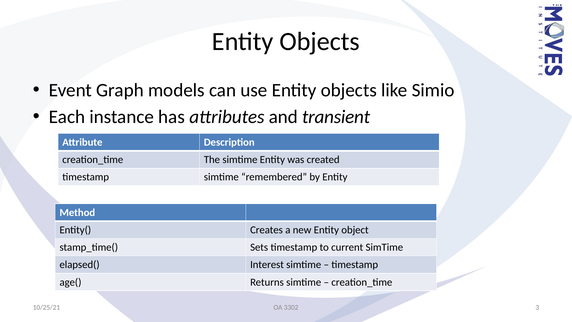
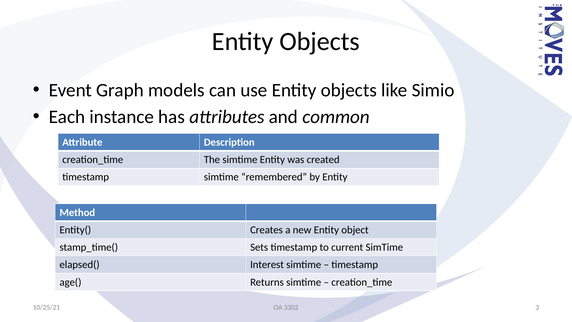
transient: transient -> common (336, 117)
